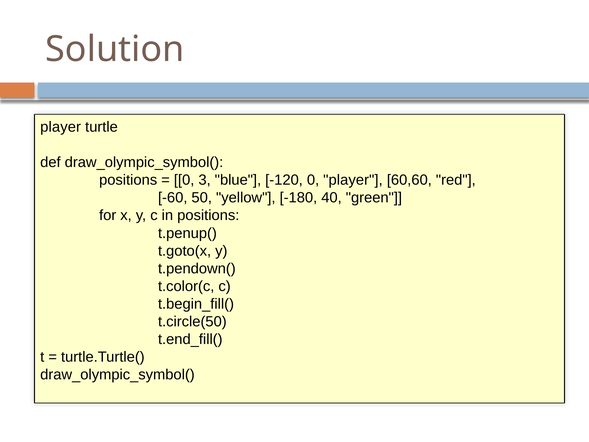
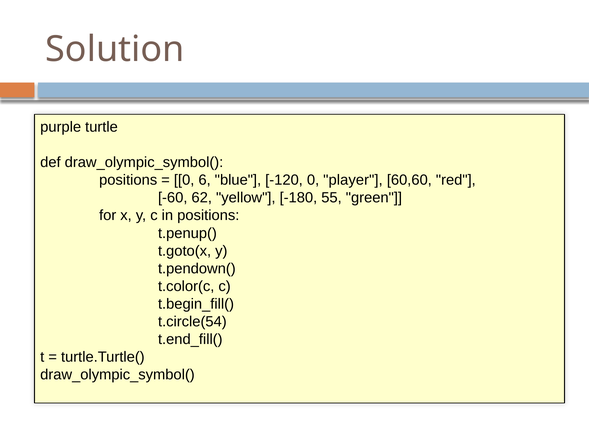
player: player -> purple (61, 127)
3: 3 -> 6 (205, 180)
50: 50 -> 62 (202, 198)
40: 40 -> 55 (332, 198)
t.circle(50: t.circle(50 -> t.circle(54 (192, 321)
